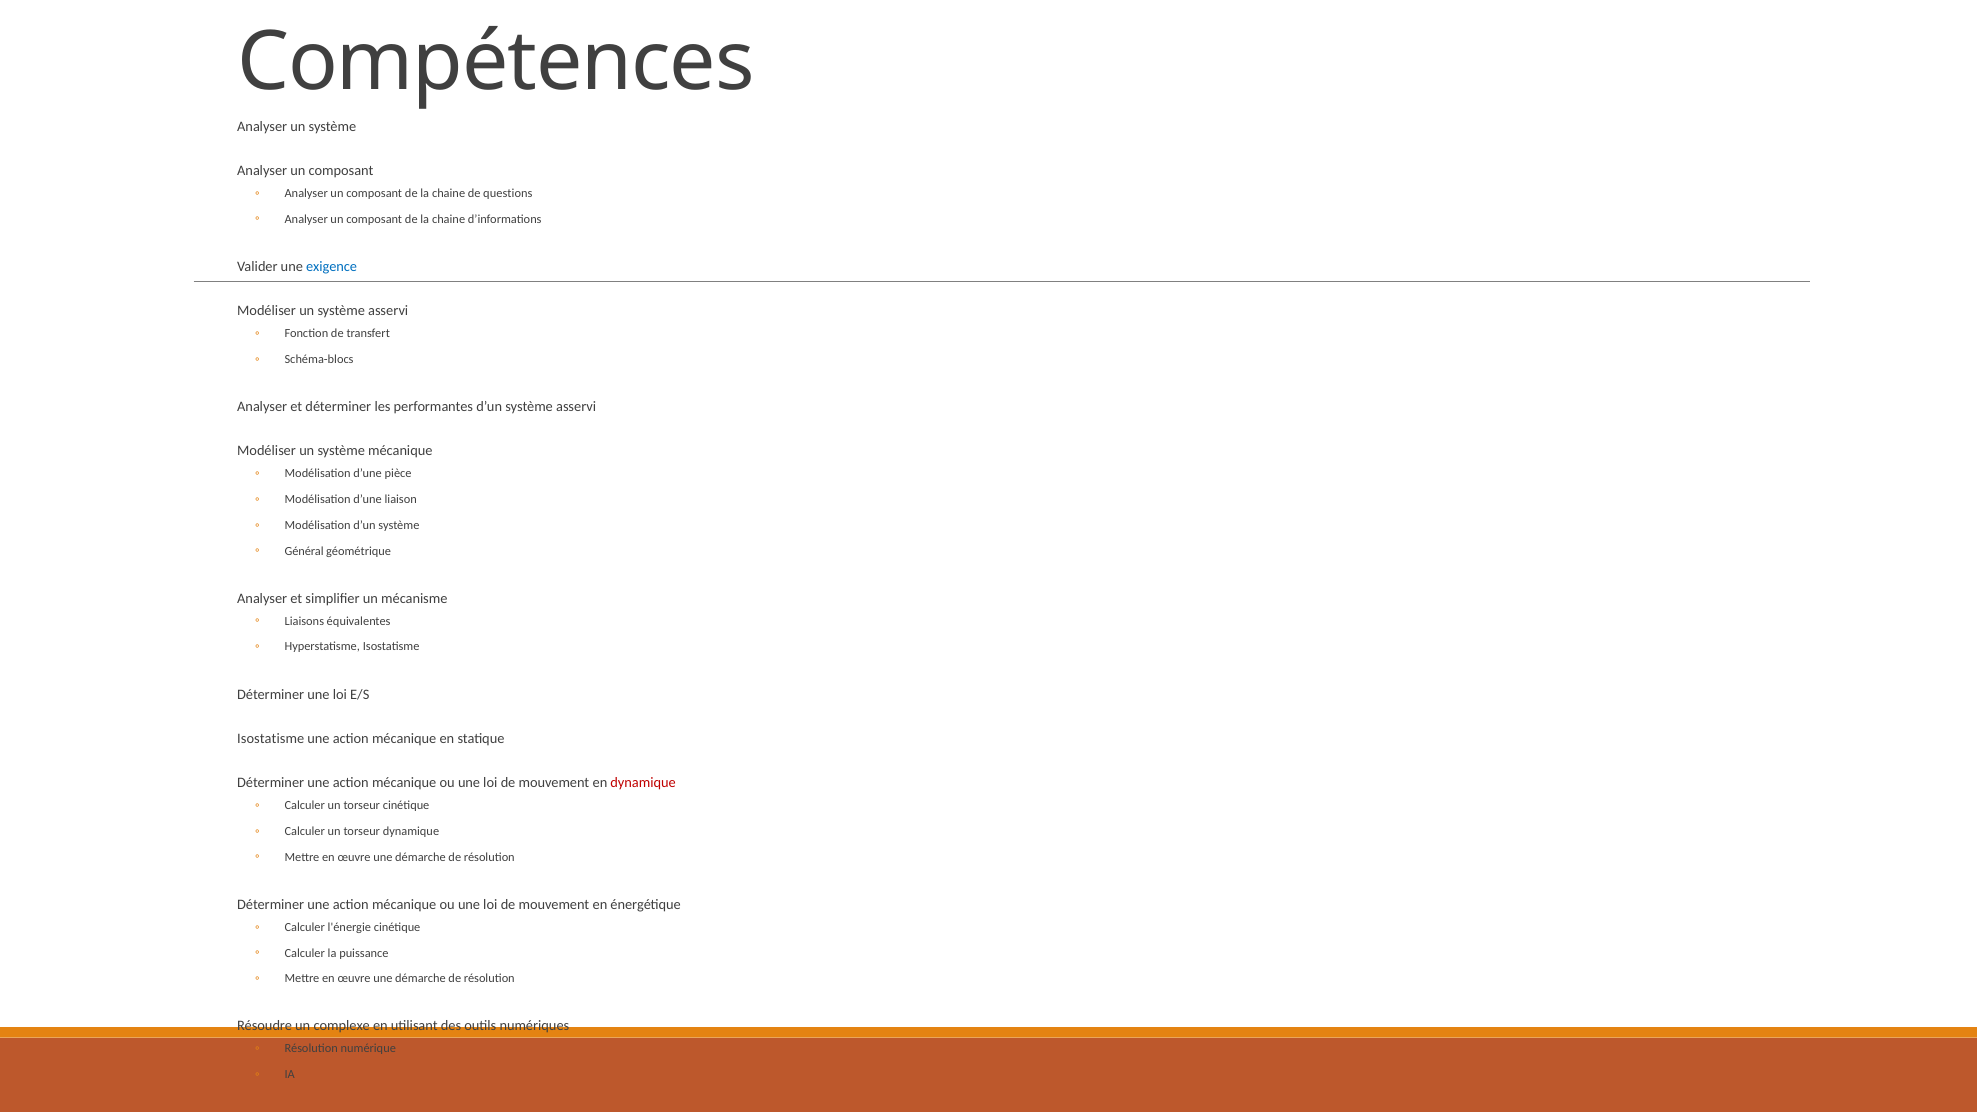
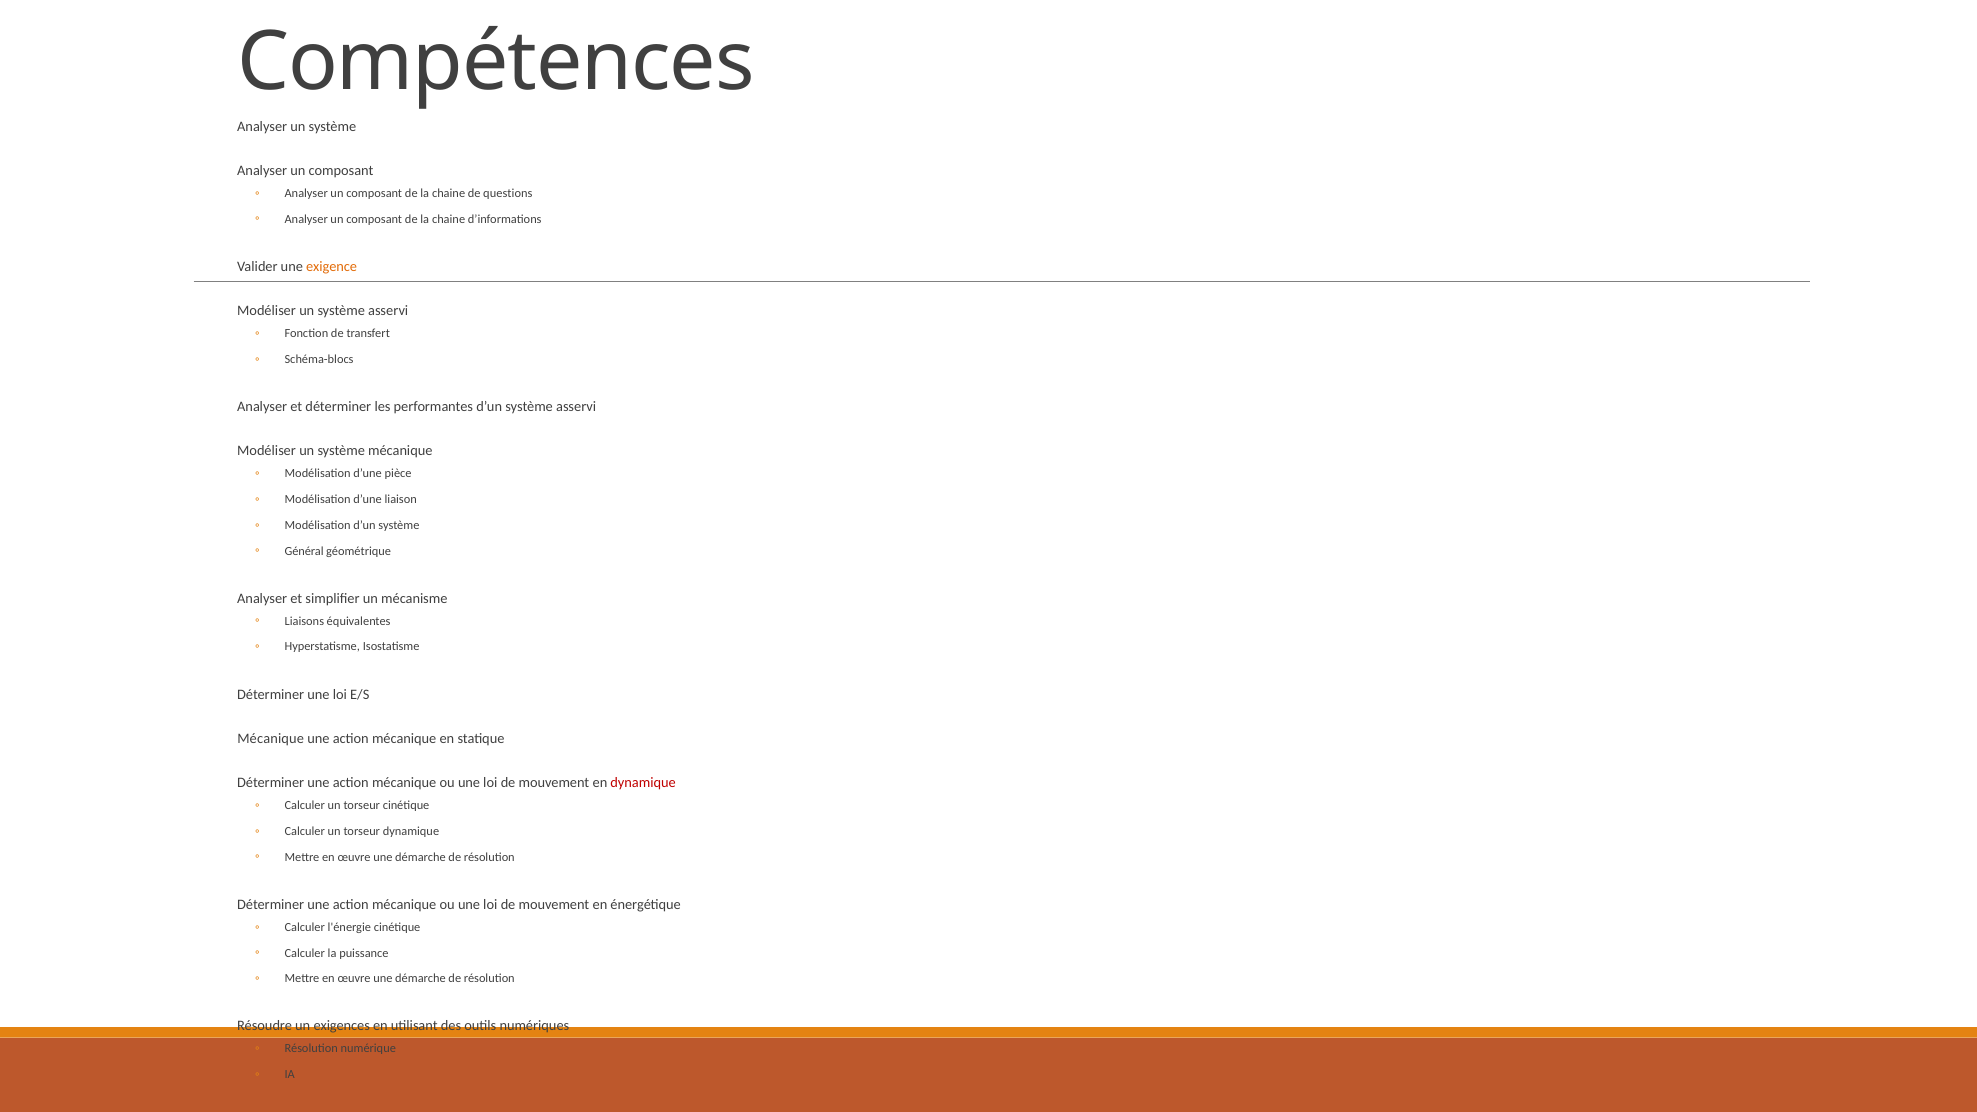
exigence colour: blue -> orange (332, 267)
Isostatisme: Isostatisme -> Mécanique (271, 739)
complexe: complexe -> exigences (342, 1026)
